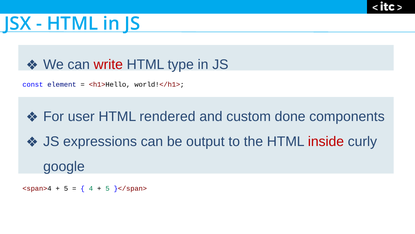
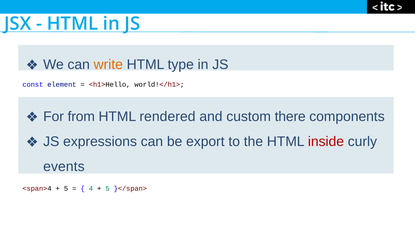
write colour: red -> orange (108, 64)
user: user -> from (81, 116)
done: done -> there (290, 116)
output: output -> export (205, 141)
google: google -> events (64, 166)
